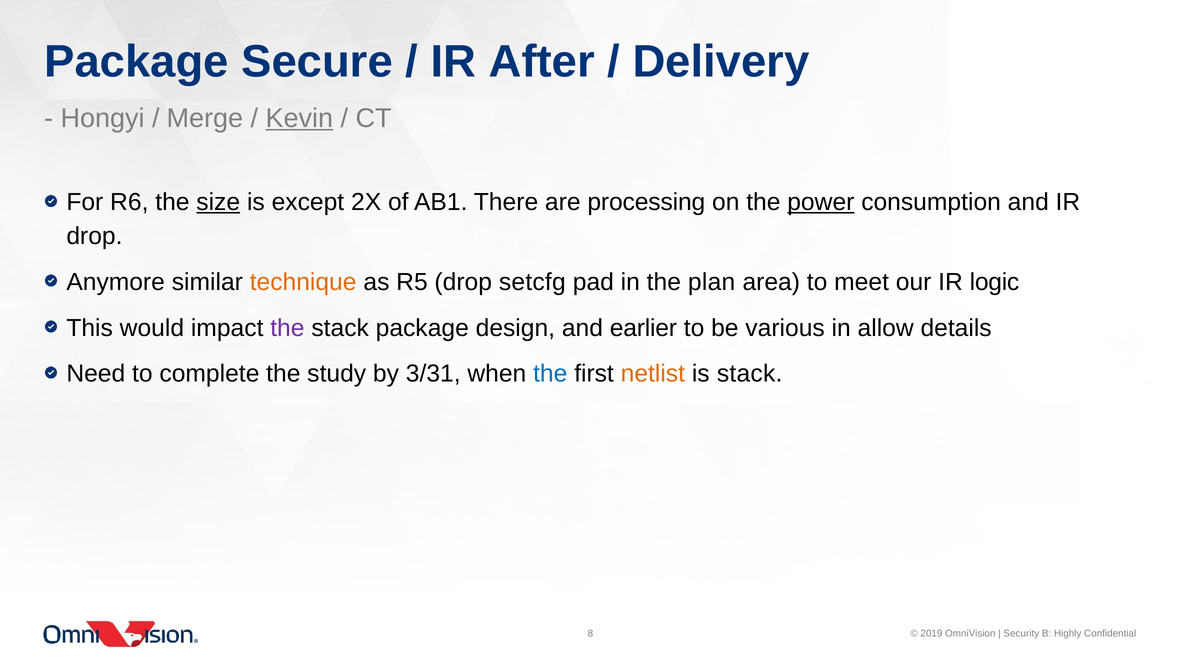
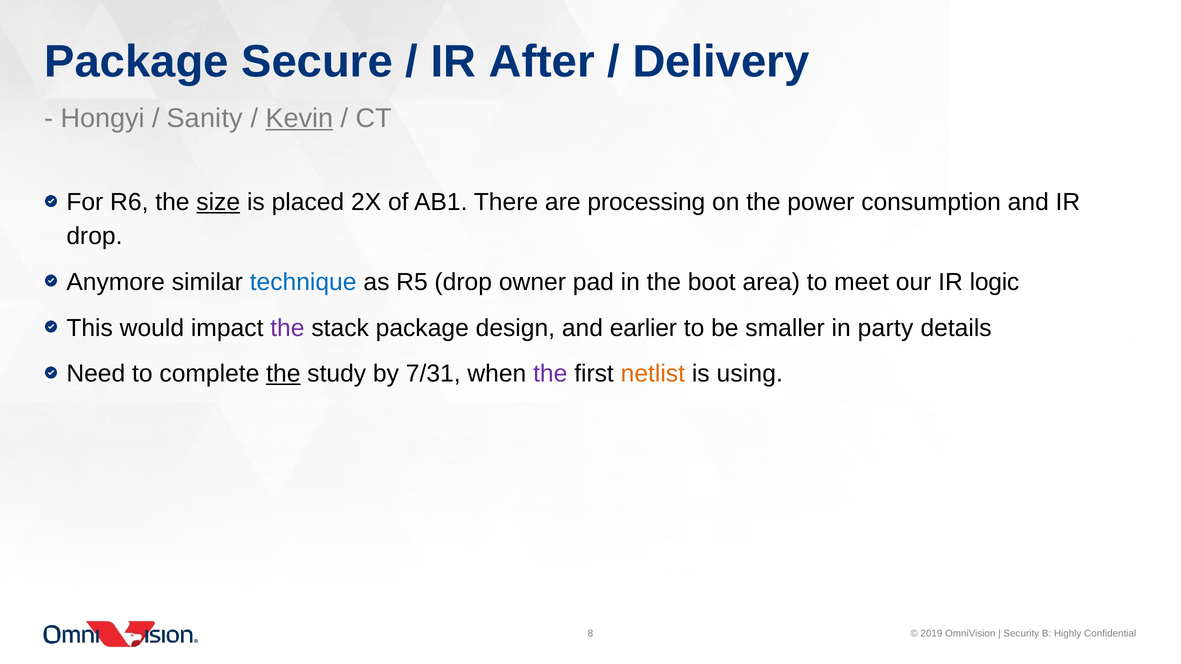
Merge: Merge -> Sanity (205, 118)
except: except -> placed (308, 202)
power underline: present -> none (821, 202)
technique colour: orange -> blue (303, 282)
setcfg: setcfg -> owner (532, 282)
plan: plan -> boot (712, 282)
various: various -> smaller (785, 328)
allow: allow -> party (886, 328)
the underline: none -> present (283, 374)
3/31: 3/31 -> 7/31 (433, 374)
the colour: blue -> purple (550, 374)
is stack: stack -> using (750, 374)
